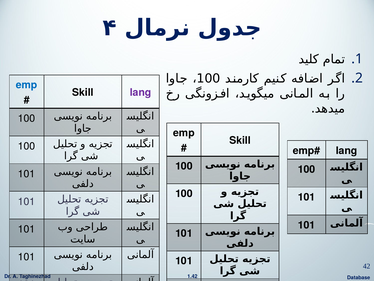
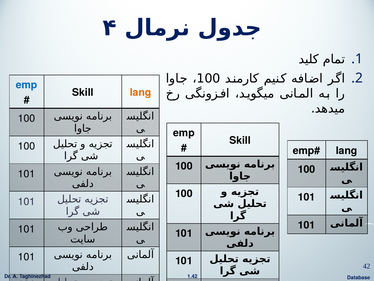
lang colour: purple -> orange (141, 92)
